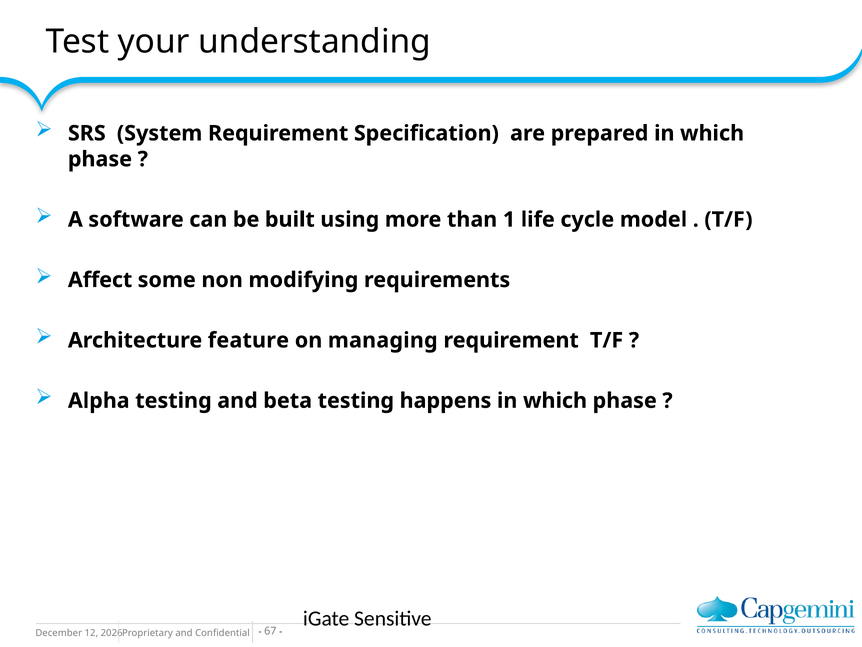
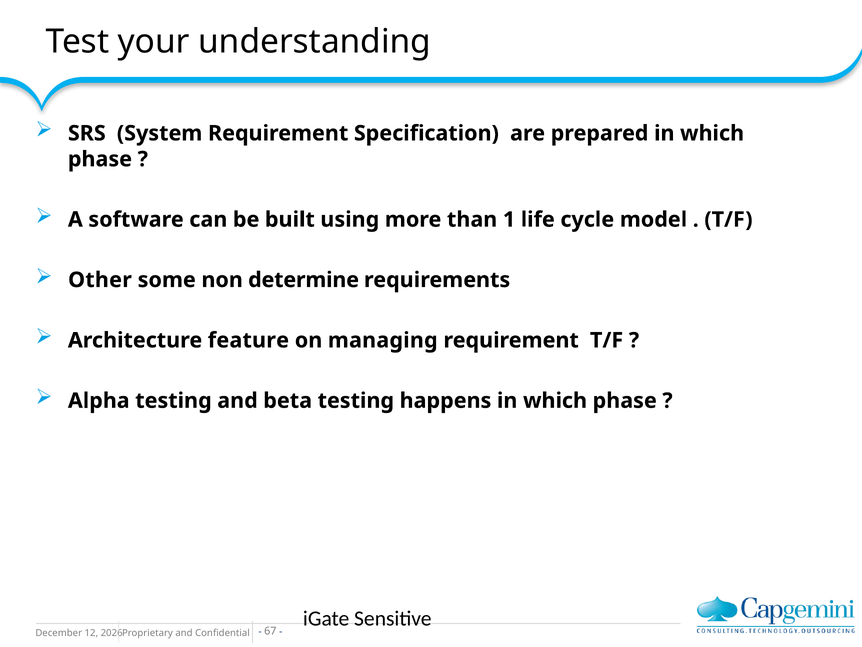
Affect: Affect -> Other (100, 280)
modifying: modifying -> determine (304, 280)
